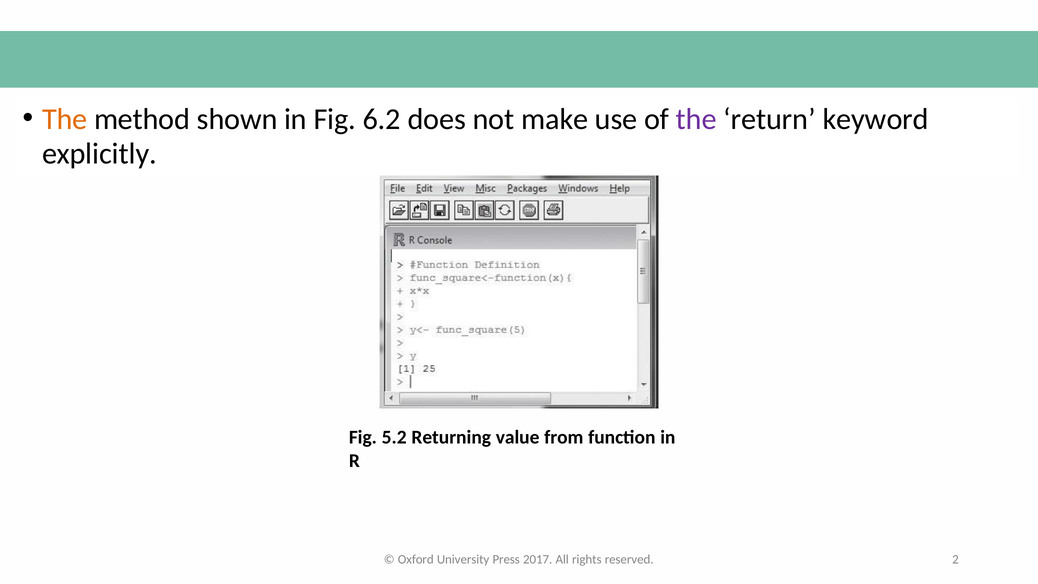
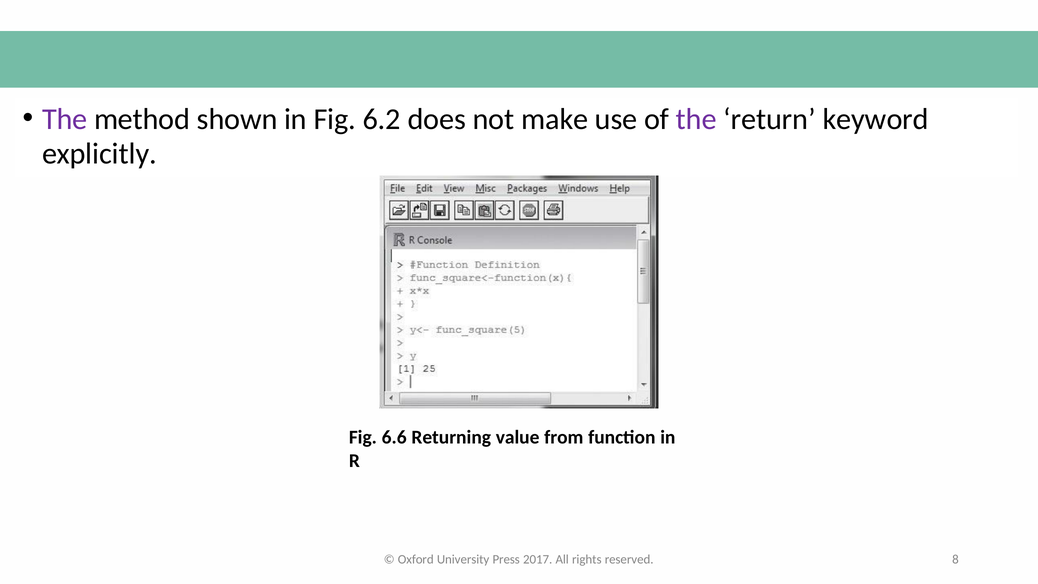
The colour: orange -> purple (65, 119)
5.2: 5.2 -> 6.6 (394, 437)
2: 2 -> 8 (955, 559)
